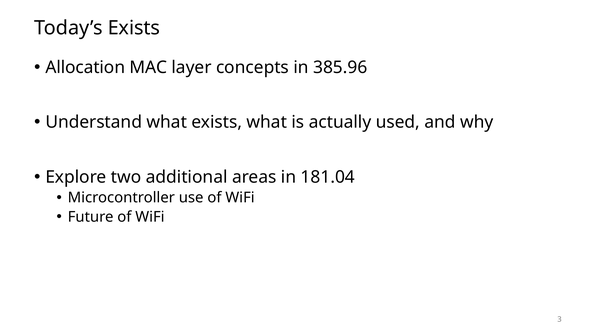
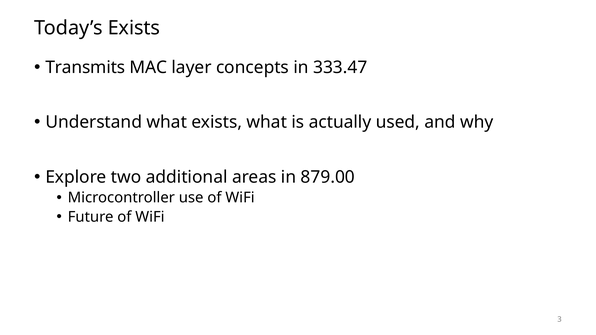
Allocation: Allocation -> Transmits (85, 67)
385.96: 385.96 -> 333.47 (340, 67)
181.04: 181.04 -> 879.00 (328, 177)
